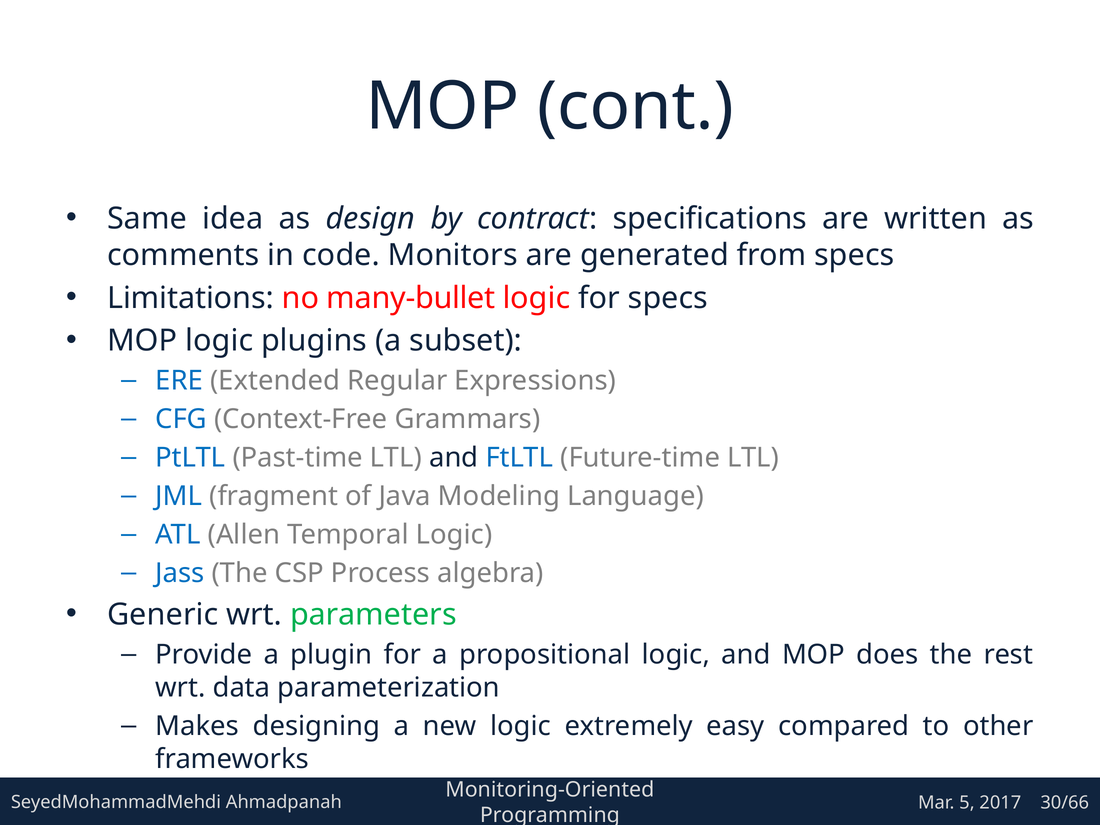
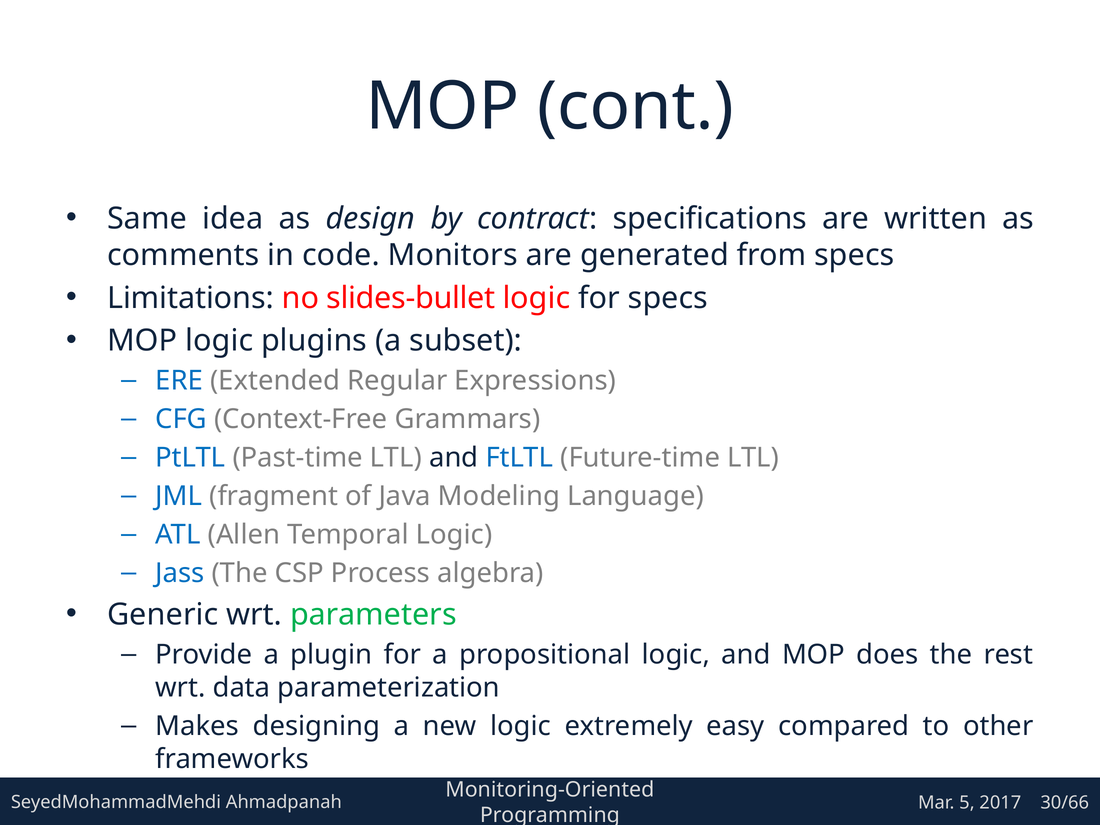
many-bullet: many-bullet -> slides-bullet (411, 298)
